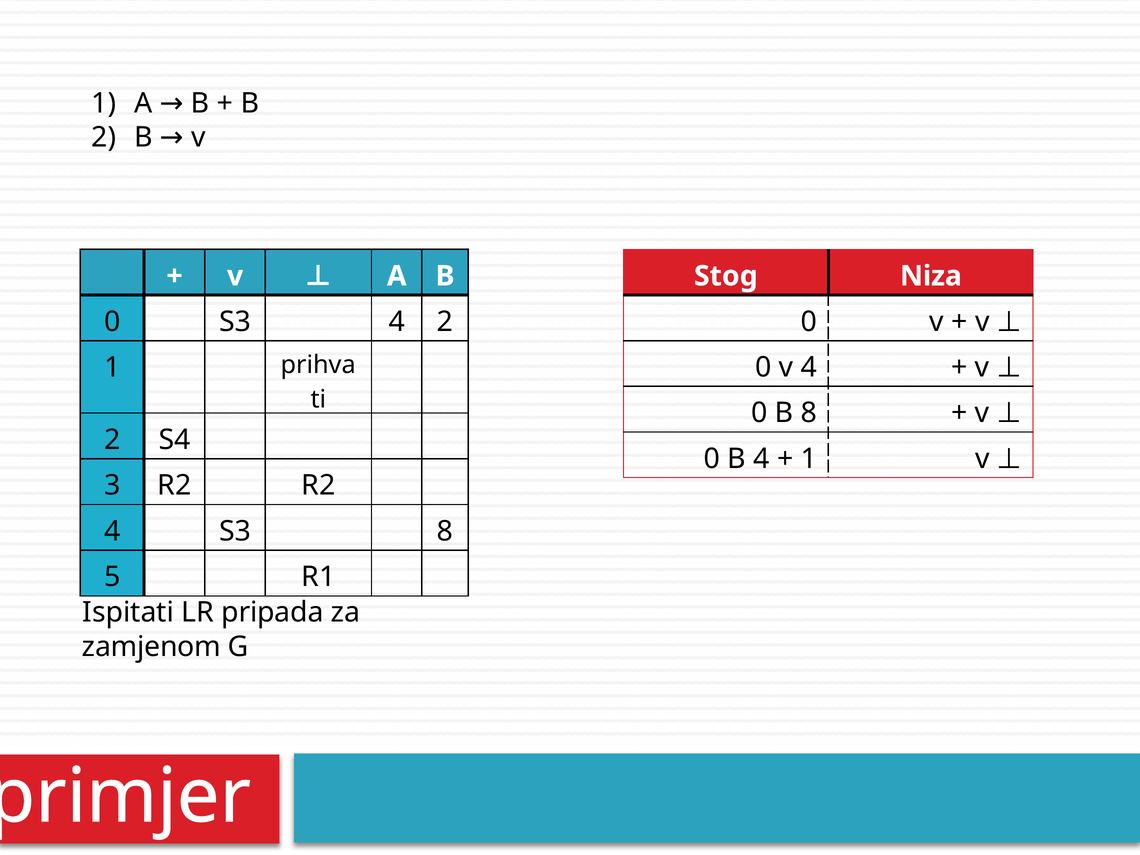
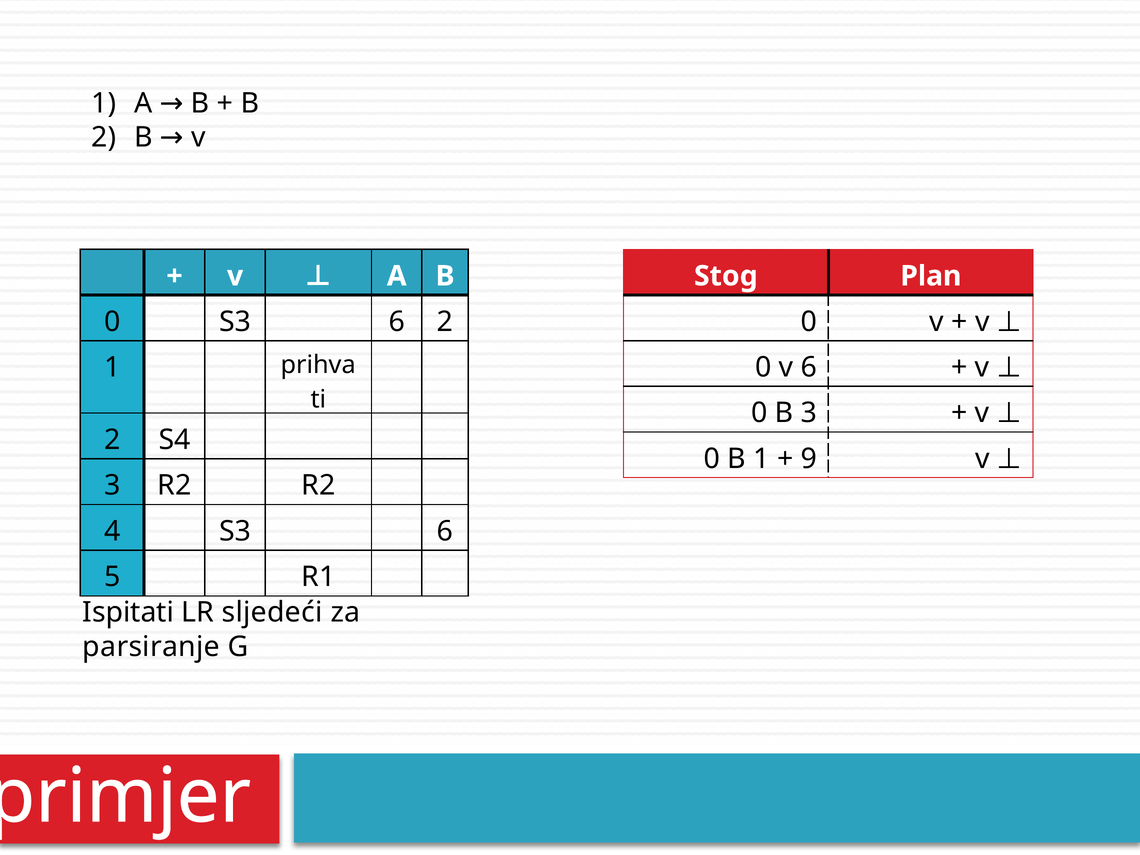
Niza: Niza -> Plan (931, 276)
0 S3 4: 4 -> 6 (397, 322)
v 4: 4 -> 6 (809, 367)
B 8: 8 -> 3 (809, 413)
B 4: 4 -> 1 (761, 459)
1: 1 -> 9 (809, 459)
4 S3 8: 8 -> 6 (445, 531)
pripada: pripada -> sljedeći (272, 612)
zamjenom: zamjenom -> parsiranje (151, 647)
